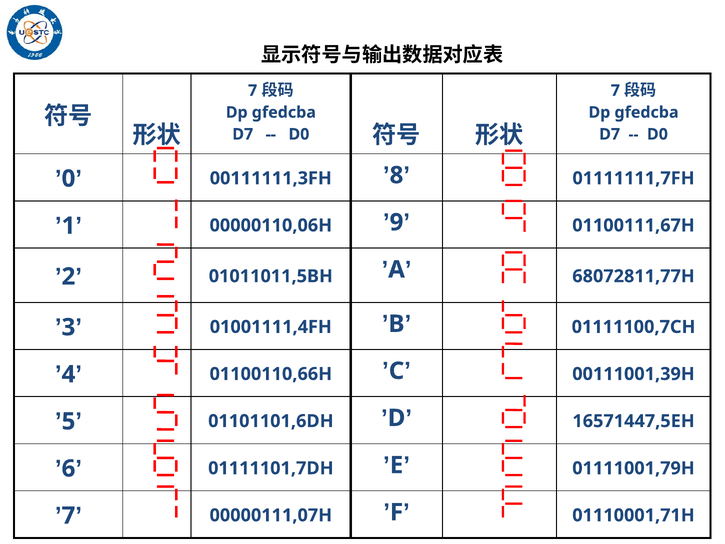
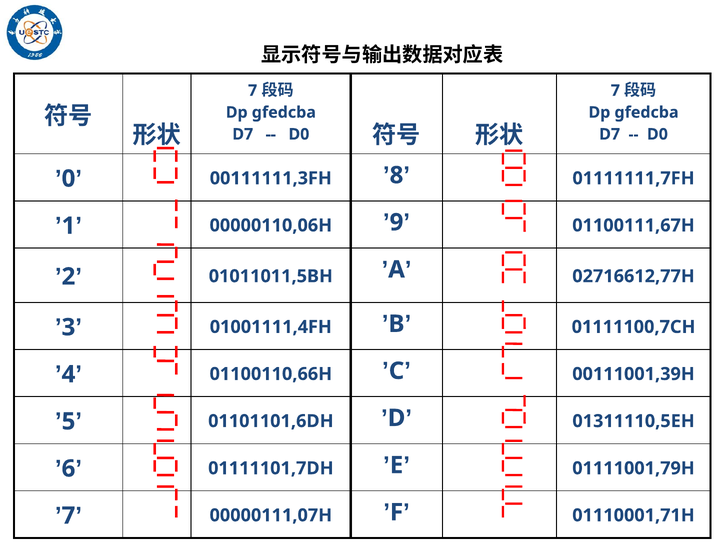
68072811,77H: 68072811,77H -> 02716612,77H (634, 276)
16571447,5EH: 16571447,5EH -> 01311110,5EH (634, 421)
